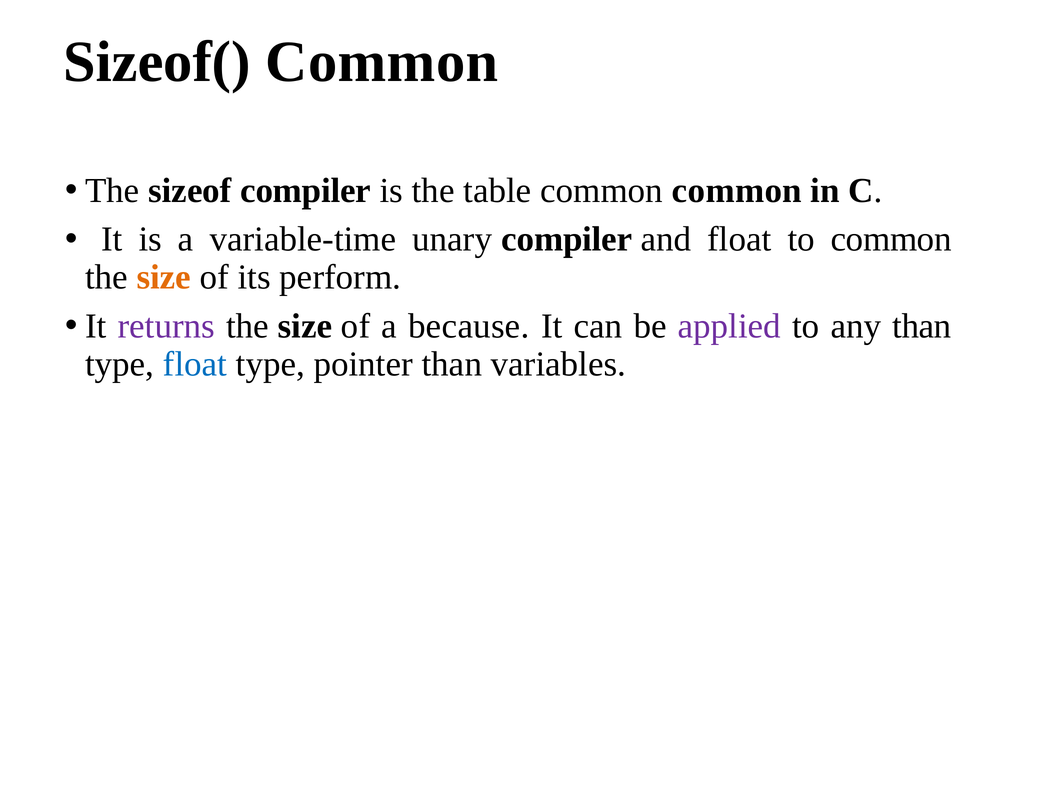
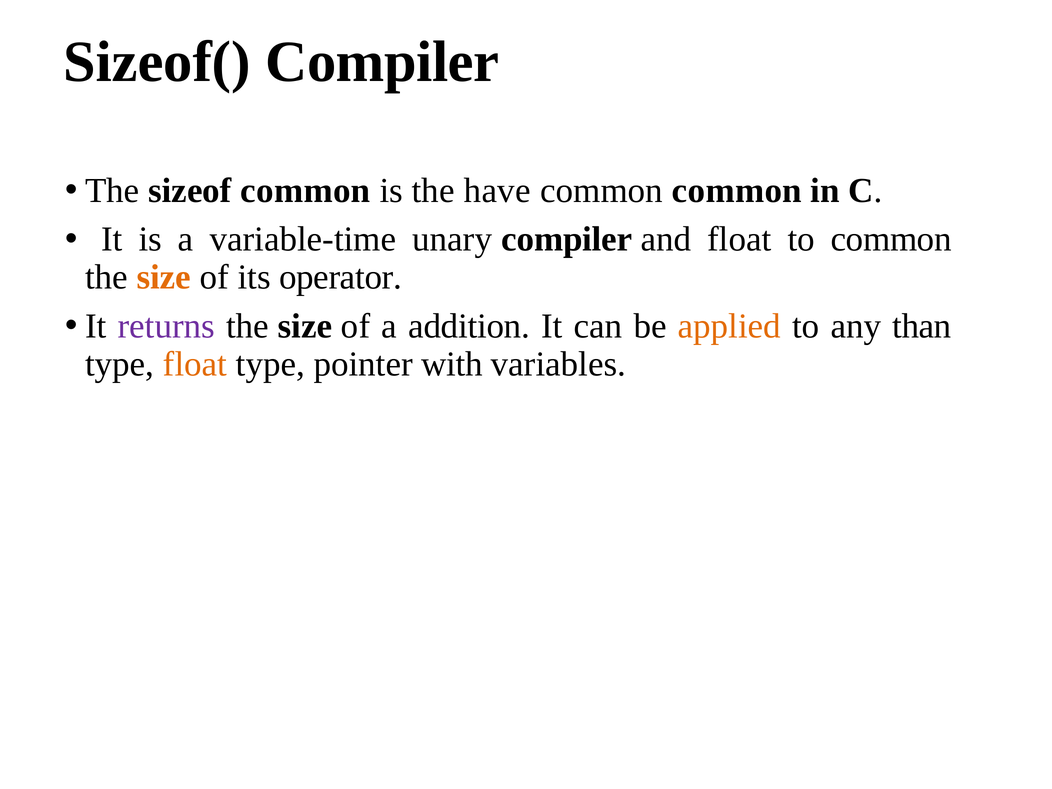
Sizeof( Common: Common -> Compiler (382, 62)
sizeof compiler: compiler -> common (305, 191)
table: table -> have (497, 191)
perform: perform -> operator (340, 277)
because: because -> addition (469, 326)
applied colour: purple -> orange (729, 326)
float colour: blue -> orange (195, 364)
pointer than: than -> with (452, 364)
